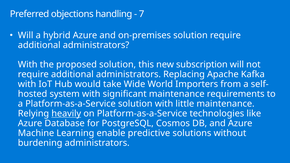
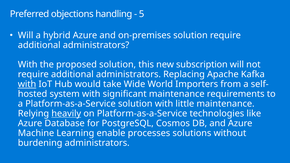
7: 7 -> 5 (142, 14)
with underline: none -> present (27, 84)
predictive: predictive -> processes (149, 133)
